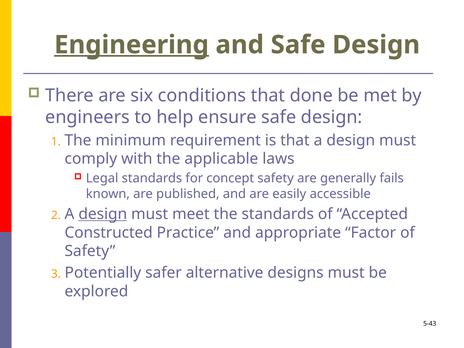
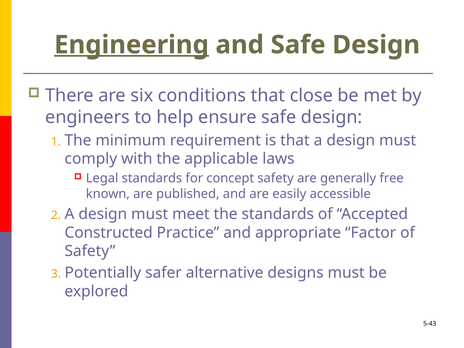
done: done -> close (311, 96)
fails: fails -> free (392, 178)
design underline: present -> none (103, 214)
